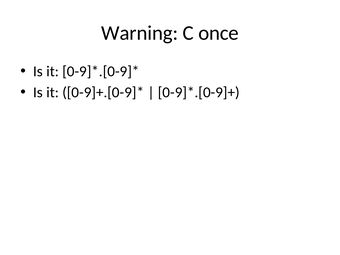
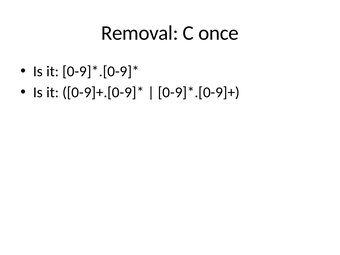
Warning: Warning -> Removal (140, 33)
